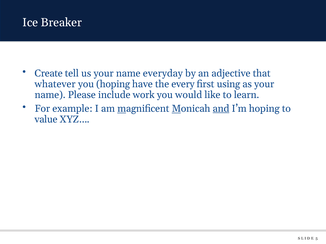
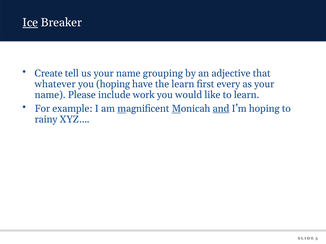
Ice underline: none -> present (30, 23)
everyday: everyday -> grouping (163, 74)
the every: every -> learn (183, 84)
using: using -> every (228, 84)
value: value -> rainy (46, 120)
